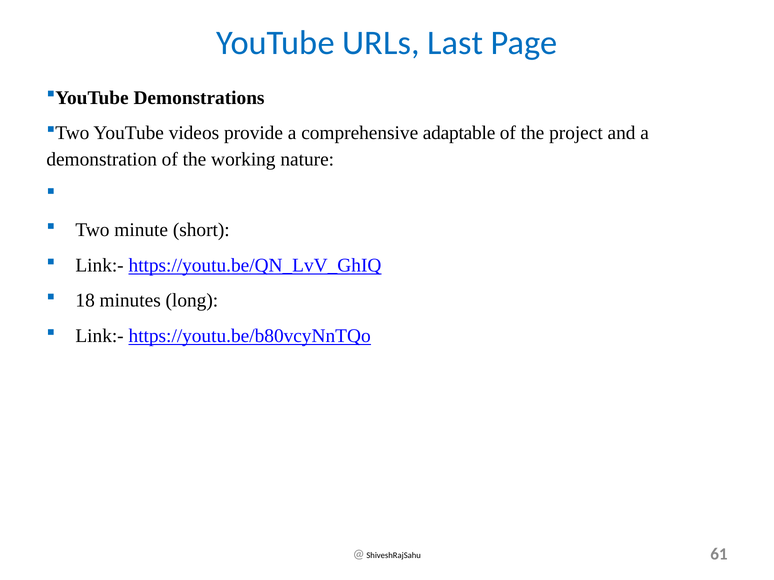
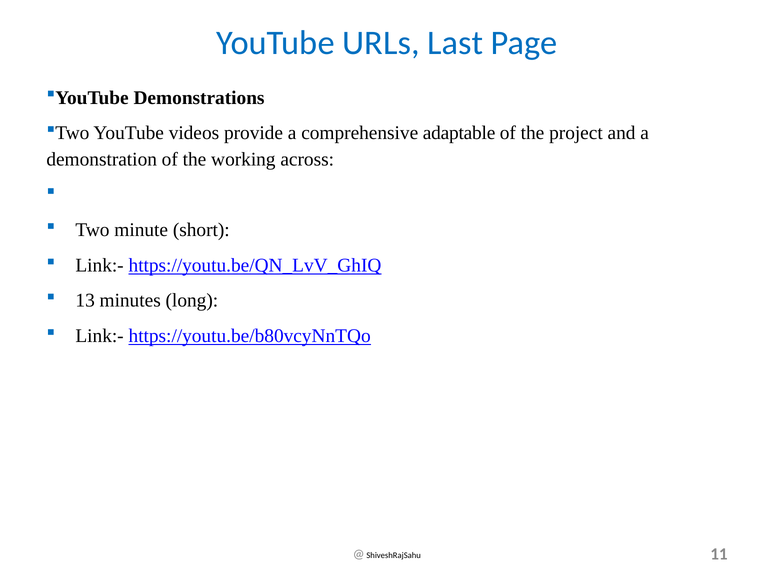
nature: nature -> across (307, 160)
18: 18 -> 13 (85, 301)
61: 61 -> 11 (719, 554)
